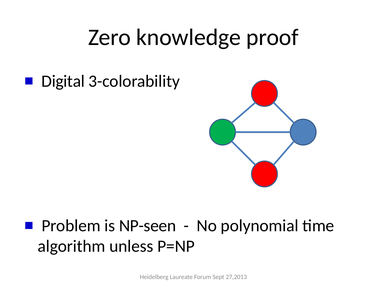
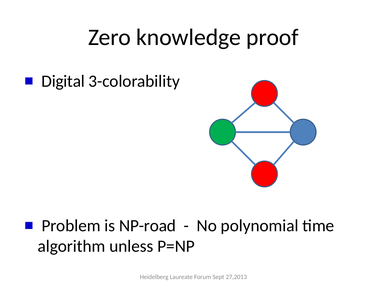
NP-seen: NP-seen -> NP-road (147, 226)
